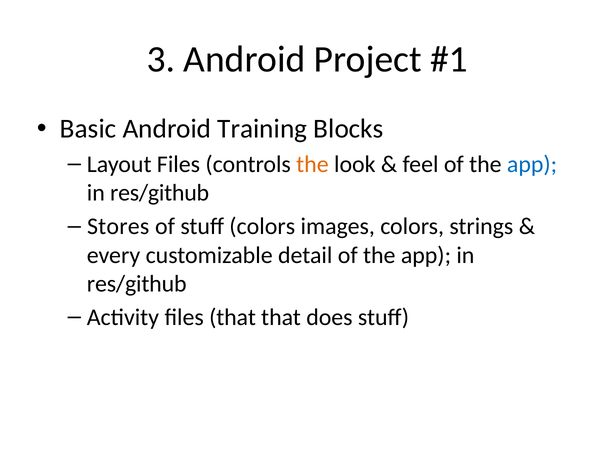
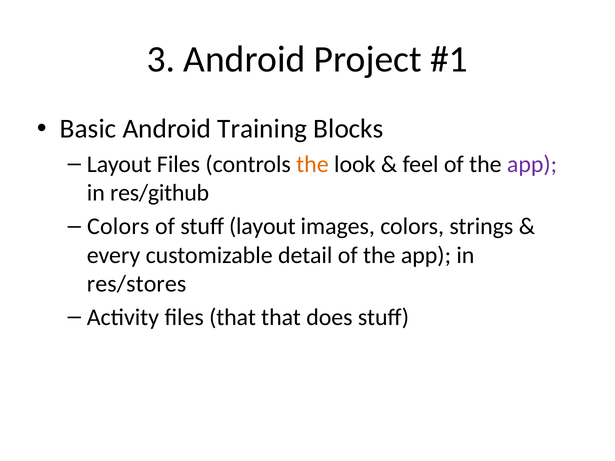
app colour: blue -> purple (532, 164)
Stores: Stores -> Colors (118, 227)
stuff colors: colors -> layout (262, 227)
res/github: res/github -> res/stores (137, 284)
